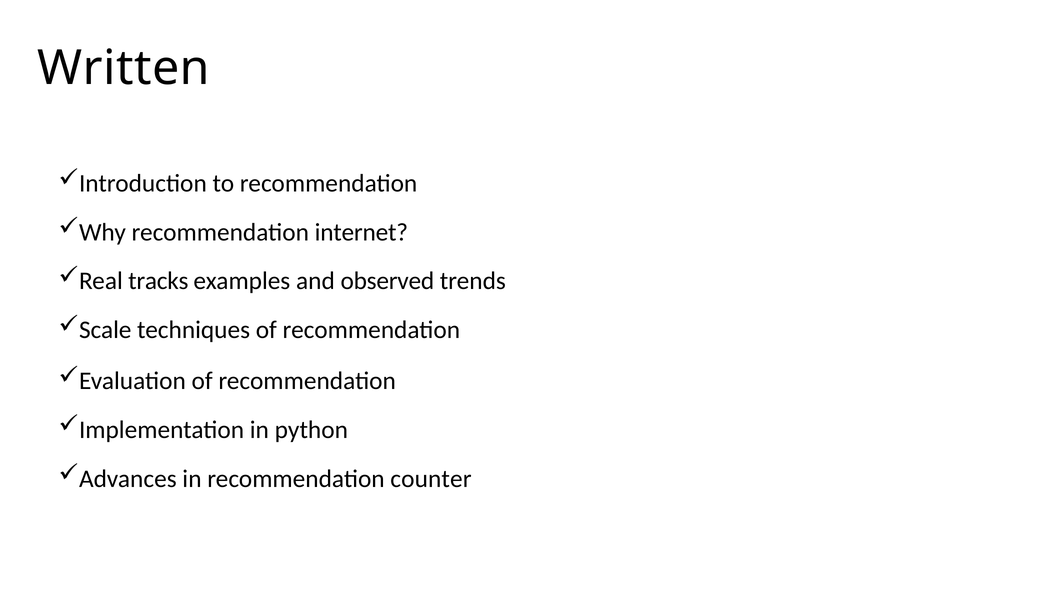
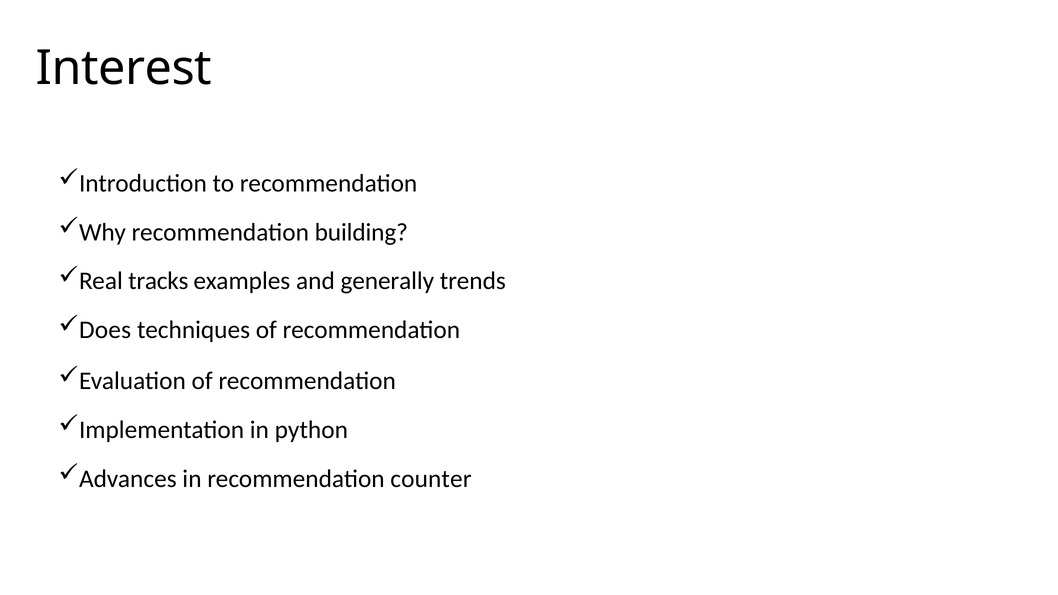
Written: Written -> Interest (124, 68)
internet: internet -> building (361, 232)
observed: observed -> generally (387, 281)
Scale: Scale -> Does (105, 330)
